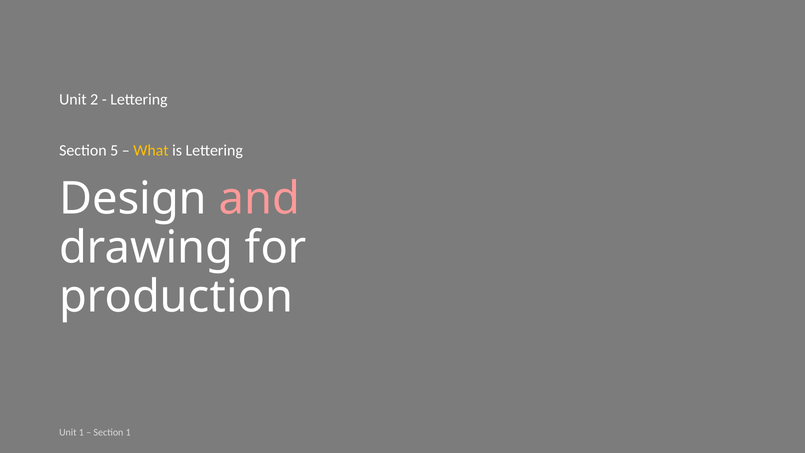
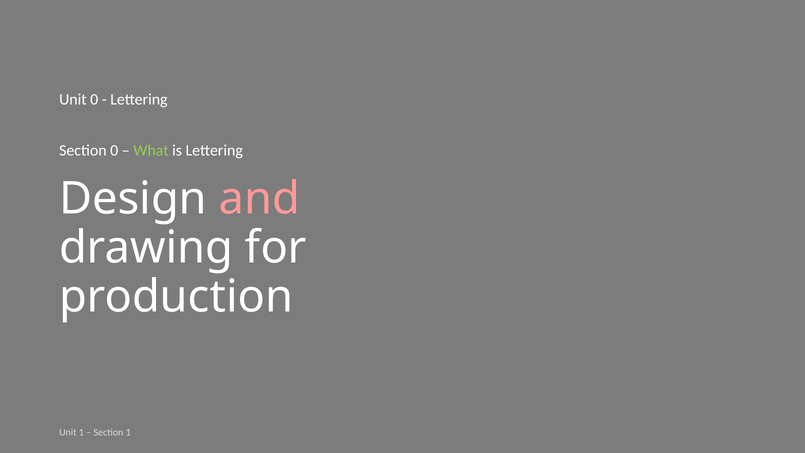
Unit 2: 2 -> 0 (94, 99)
Section 5: 5 -> 0 (114, 150)
What colour: yellow -> light green (151, 150)
